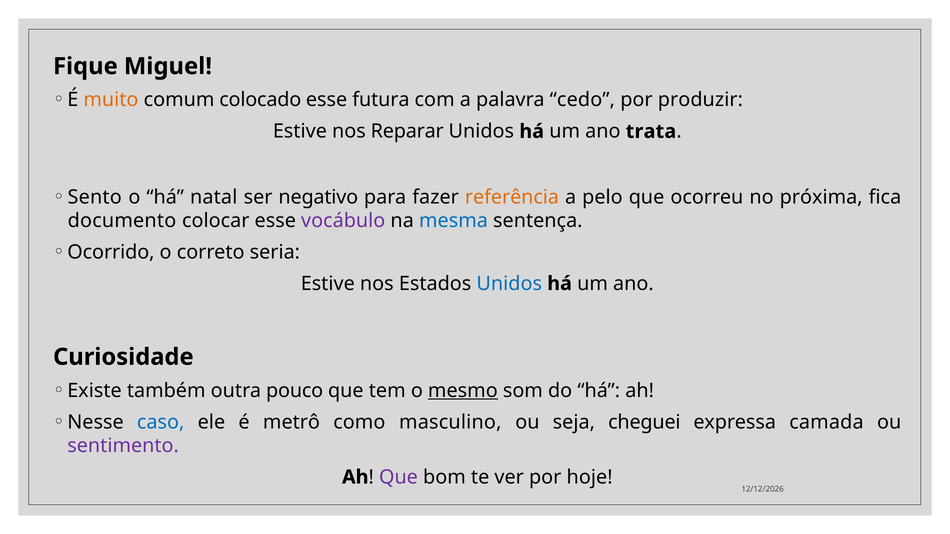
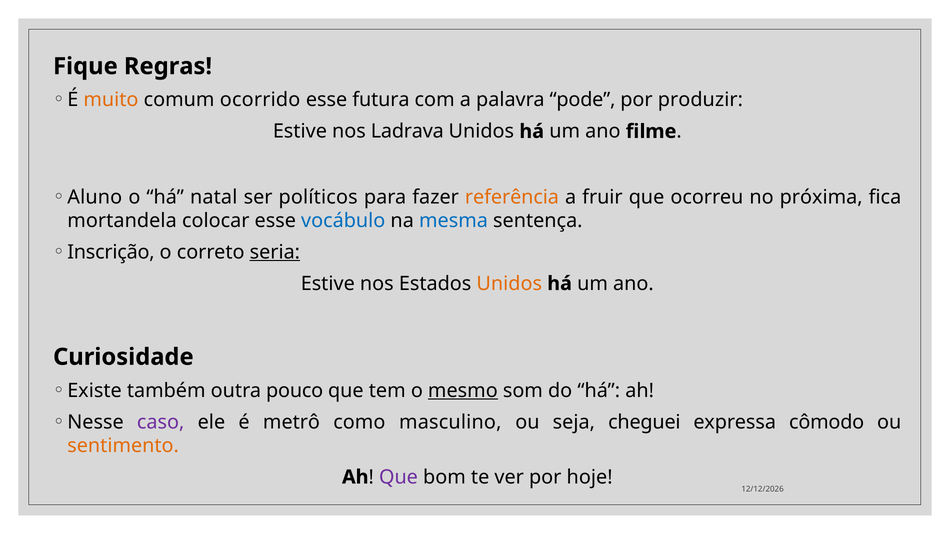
Miguel: Miguel -> Regras (168, 66)
colocado: colocado -> ocorrido (260, 100)
cedo: cedo -> pode (583, 100)
Reparar: Reparar -> Ladrava (407, 132)
trata: trata -> filme (651, 132)
Sento: Sento -> Aluno (95, 197)
negativo: negativo -> políticos (318, 197)
pelo: pelo -> fruir (602, 197)
documento: documento -> mortandela (122, 221)
vocábulo colour: purple -> blue (343, 221)
Ocorrido: Ocorrido -> Inscrição (111, 252)
seria underline: none -> present (275, 252)
Unidos colour: blue -> orange (509, 284)
caso colour: blue -> purple (161, 422)
camada: camada -> cômodo (827, 422)
sentimento colour: purple -> orange (123, 446)
